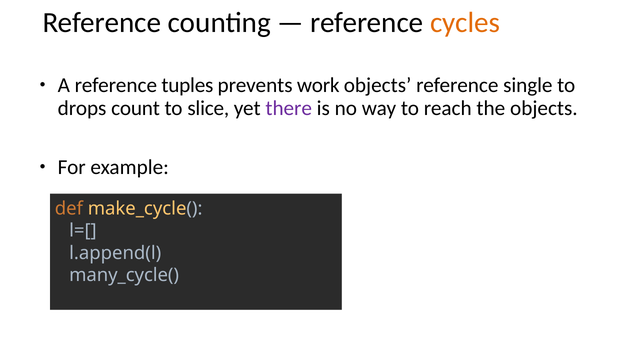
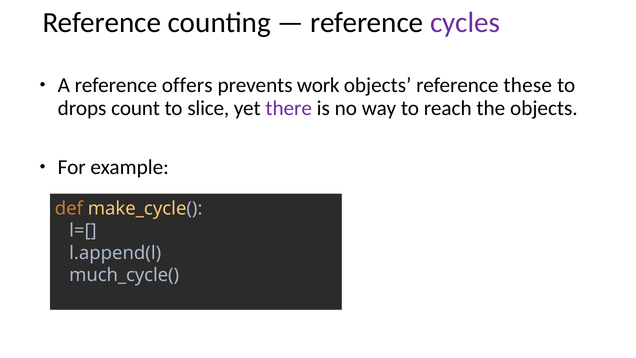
cycles colour: orange -> purple (465, 23)
tuples: tuples -> offers (187, 85)
single: single -> these (528, 85)
many_cycle(: many_cycle( -> much_cycle( (124, 275)
